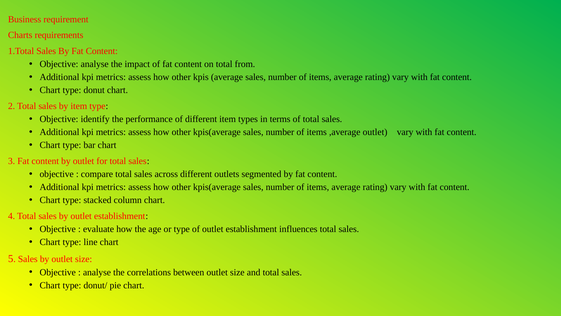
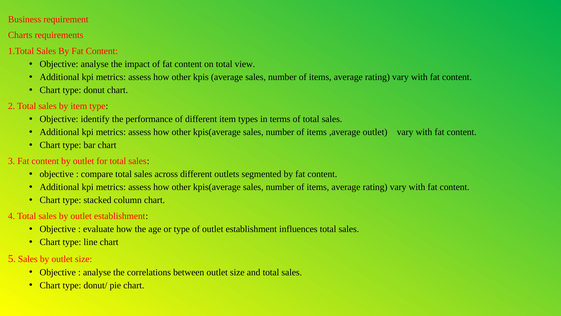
from: from -> view (245, 64)
